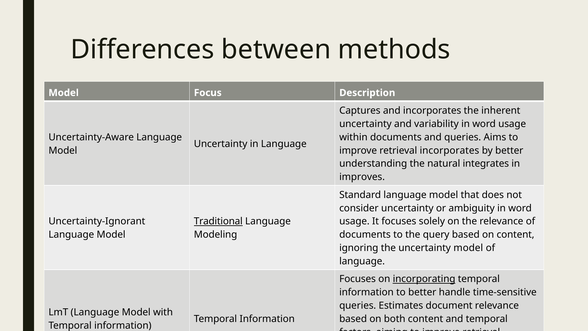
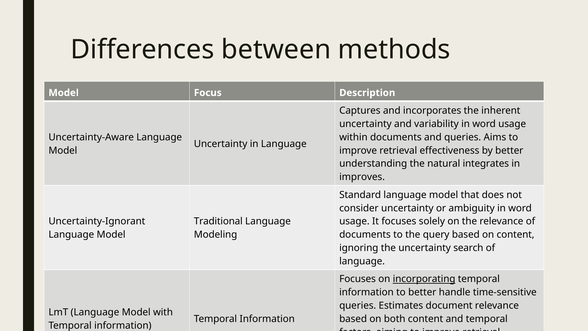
retrieval incorporates: incorporates -> effectiveness (450, 150)
Traditional underline: present -> none (218, 221)
uncertainty model: model -> search (468, 248)
